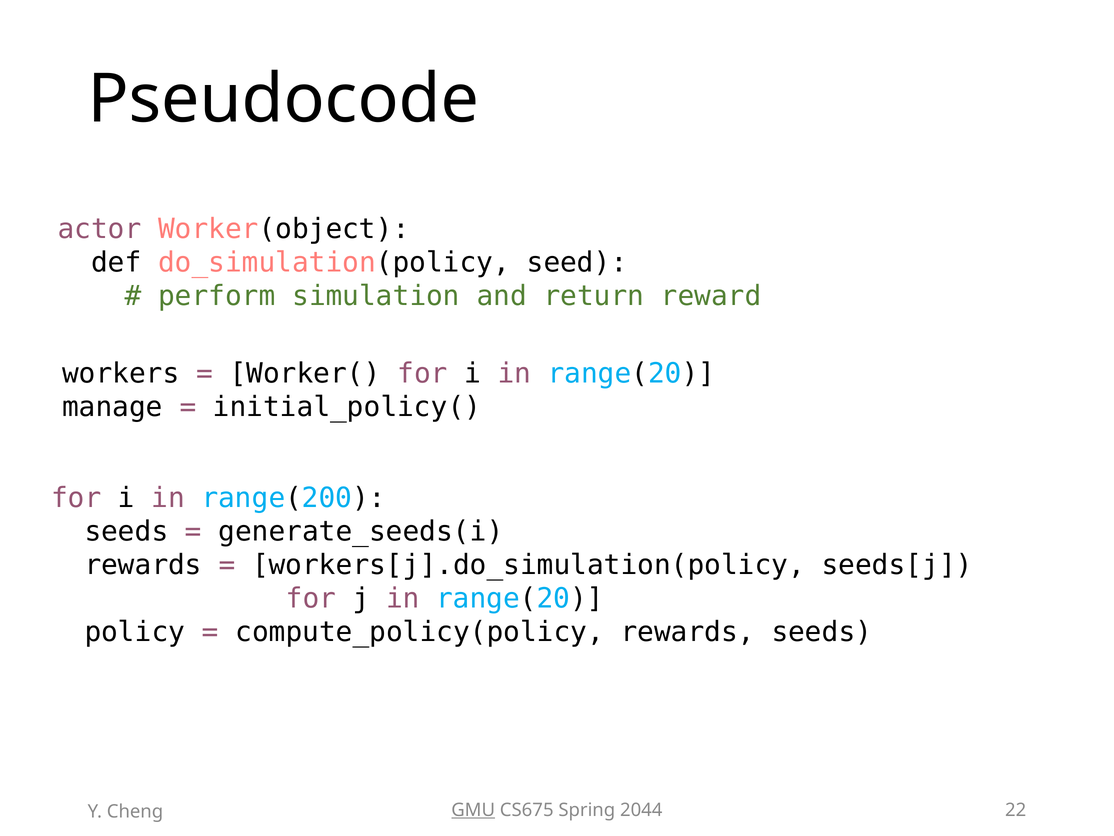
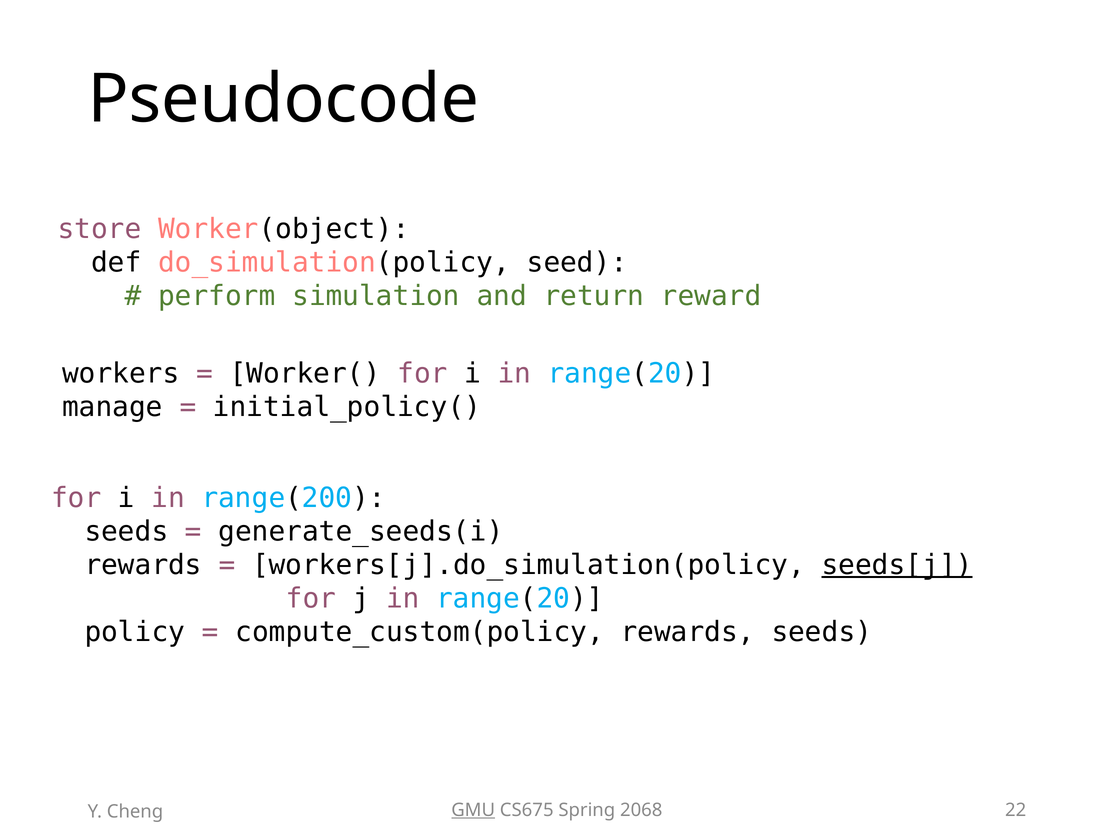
actor: actor -> store (100, 229)
seeds[j underline: none -> present (897, 565)
compute_policy(policy: compute_policy(policy -> compute_custom(policy (420, 632)
2044: 2044 -> 2068 (641, 810)
